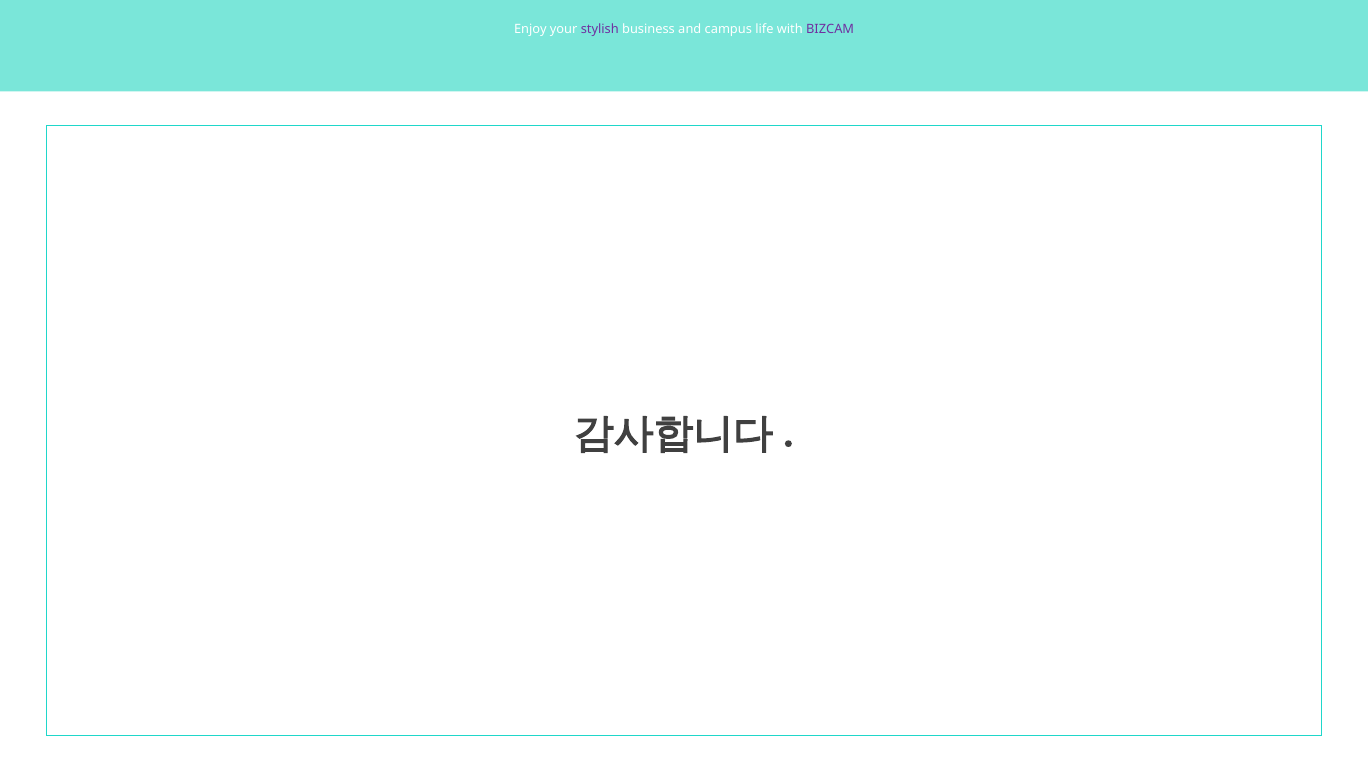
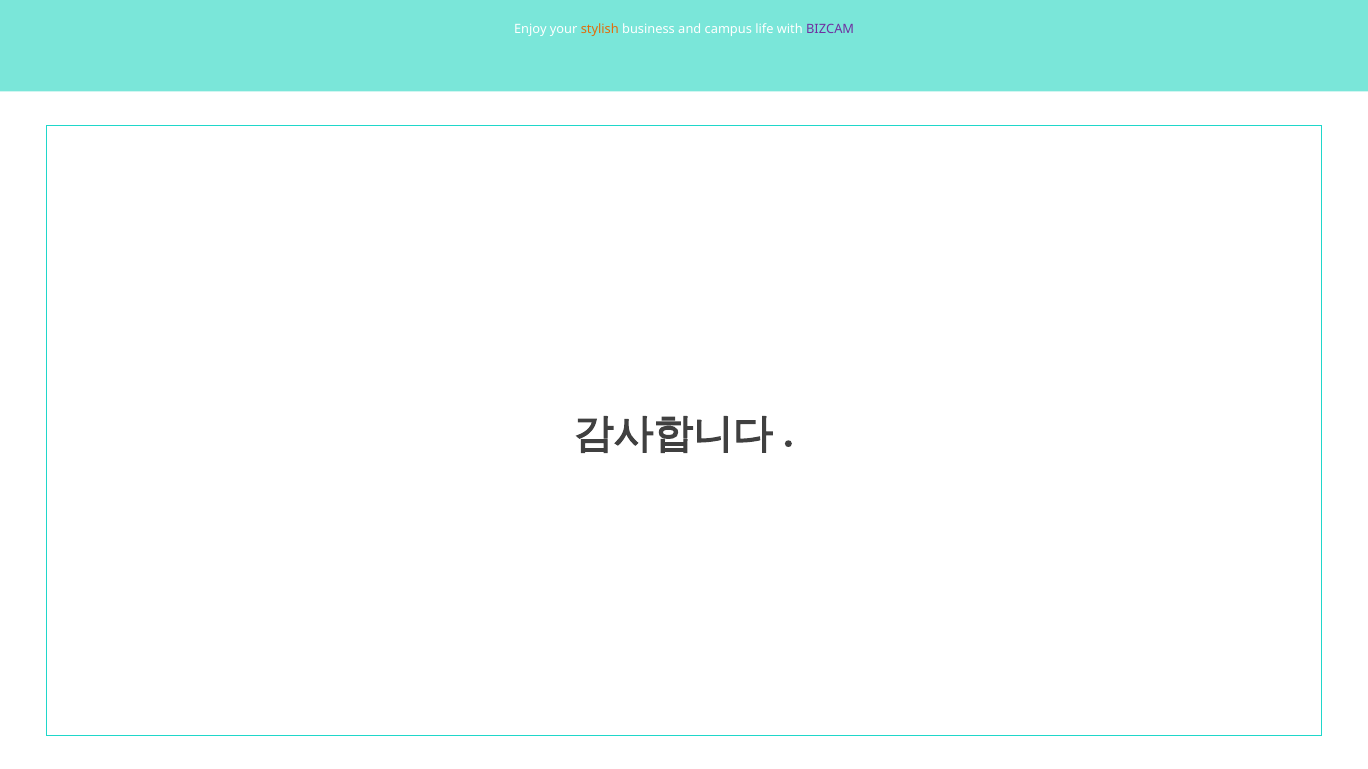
stylish colour: purple -> orange (600, 29)
